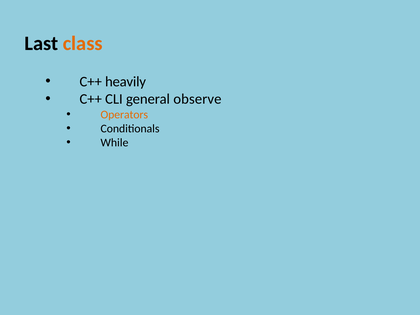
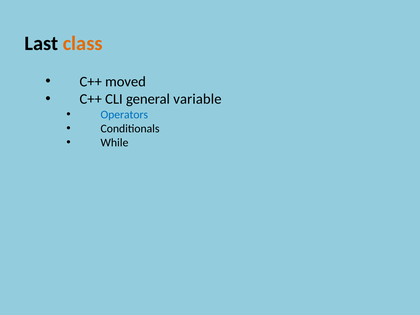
heavily: heavily -> moved (125, 82)
observe: observe -> variable (197, 99)
Operators colour: orange -> blue (124, 115)
